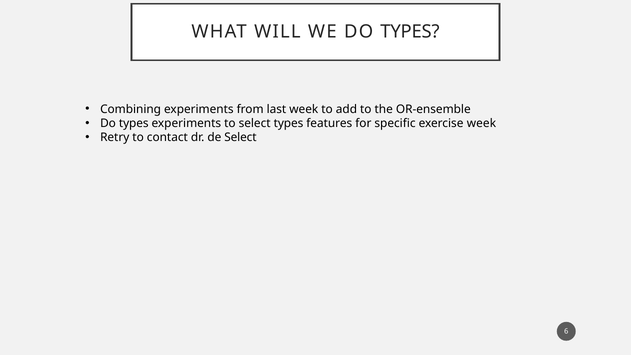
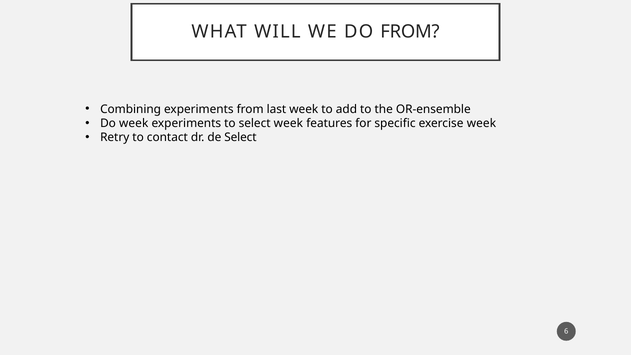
WE DO TYPES: TYPES -> FROM (410, 32)
types: types -> week (134, 123)
select types: types -> week (288, 123)
